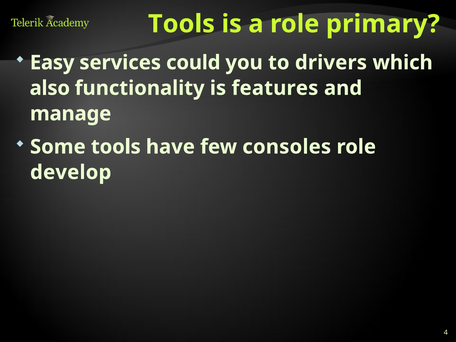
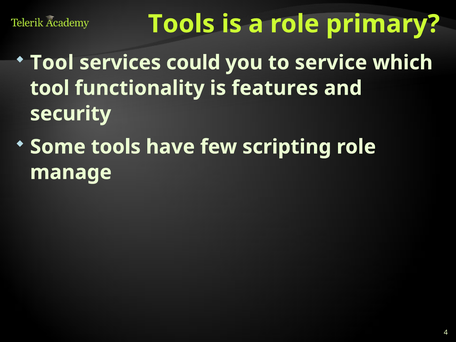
Easy: Easy -> Tool (52, 63)
drivers: drivers -> service (331, 63)
also: also -> tool (50, 88)
manage: manage -> security (71, 114)
consoles: consoles -> scripting (287, 147)
develop: develop -> manage (71, 172)
